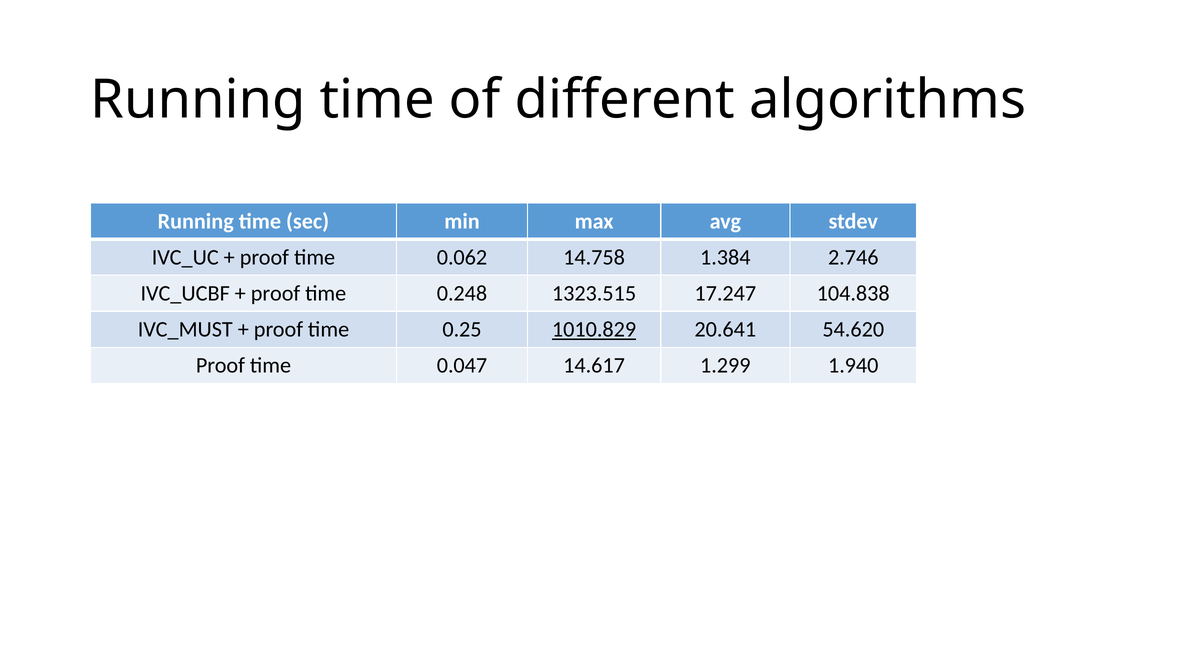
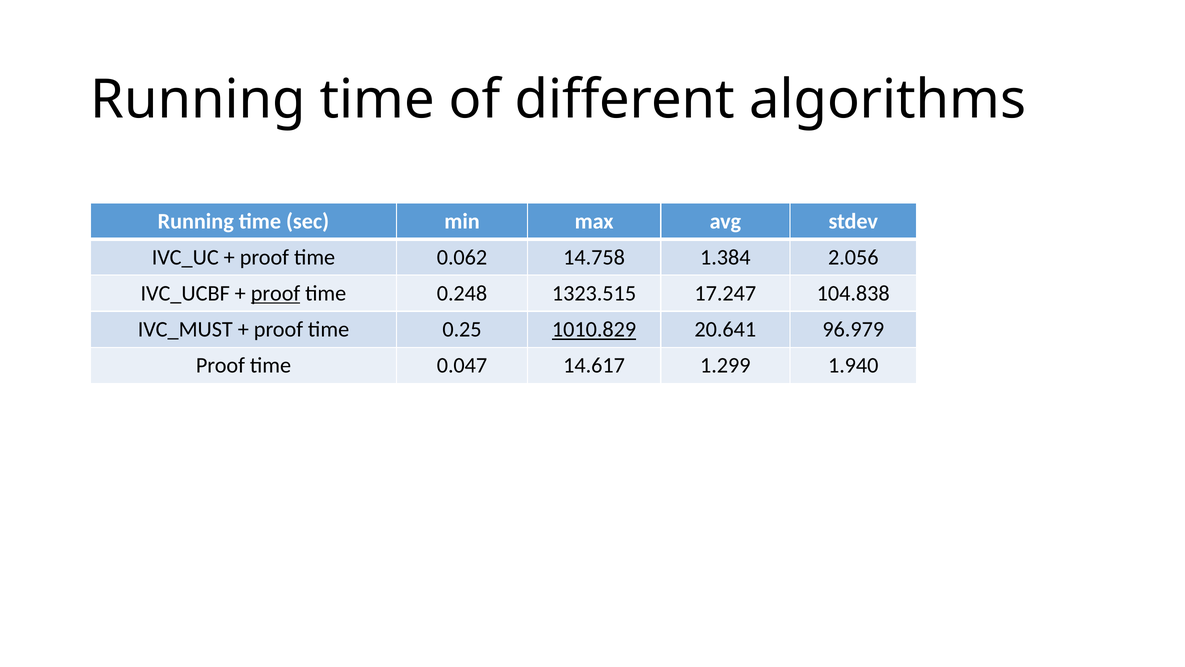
2.746: 2.746 -> 2.056 (853, 257)
proof underline: none -> present (276, 293)
54.620: 54.620 -> 96.979 (853, 329)
